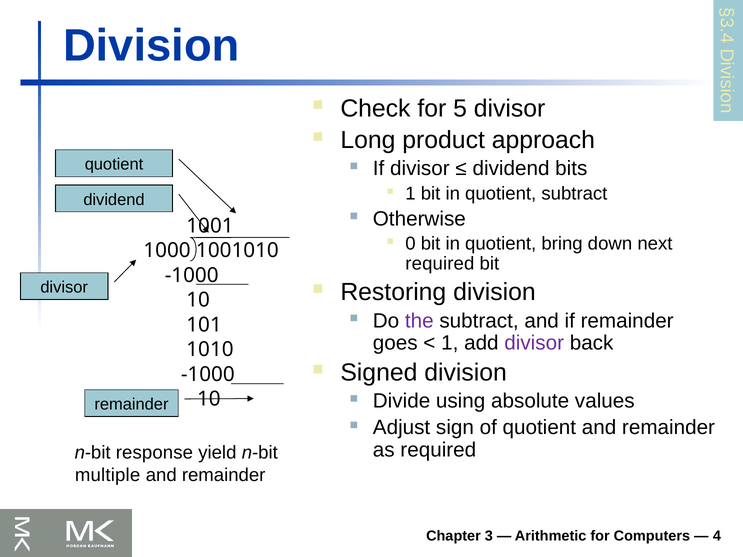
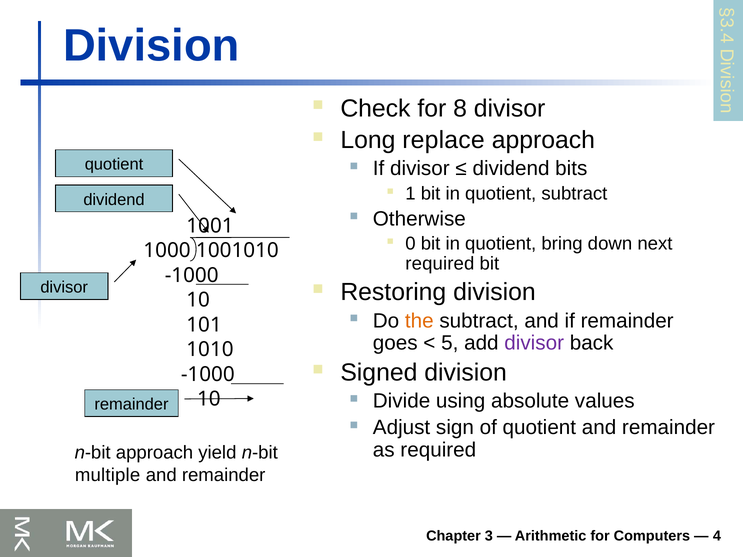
5: 5 -> 8 (460, 108)
product: product -> replace (443, 140)
the colour: purple -> orange (419, 321)
1: 1 -> 5 (450, 343)
n-bit response: response -> approach (154, 453)
